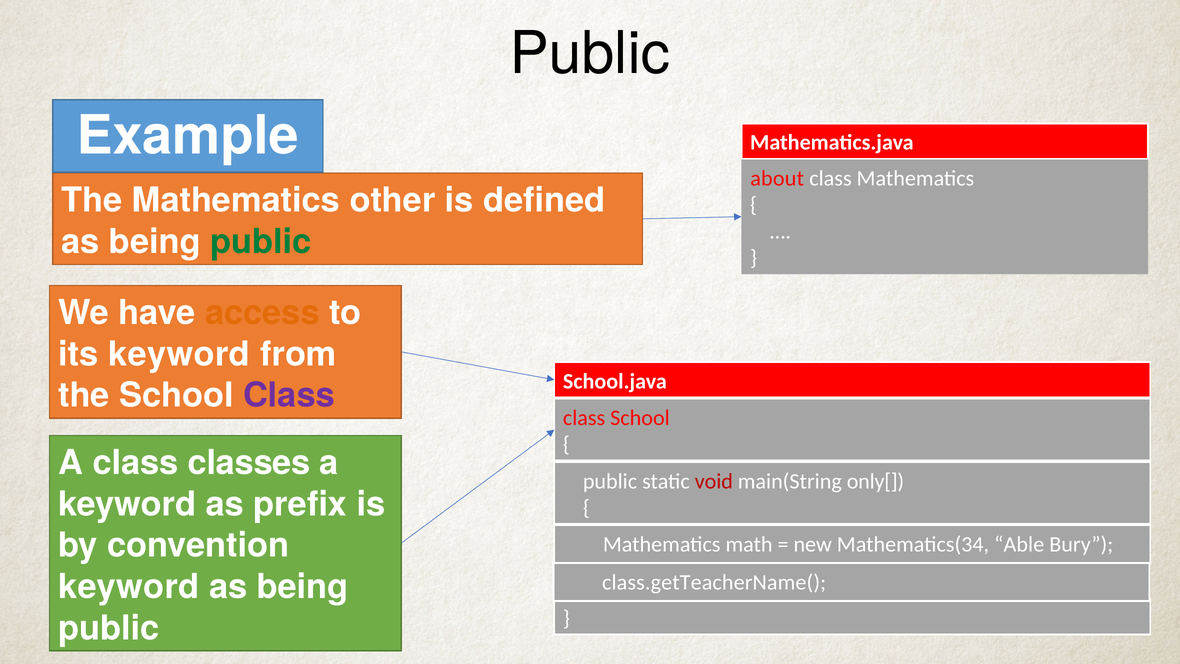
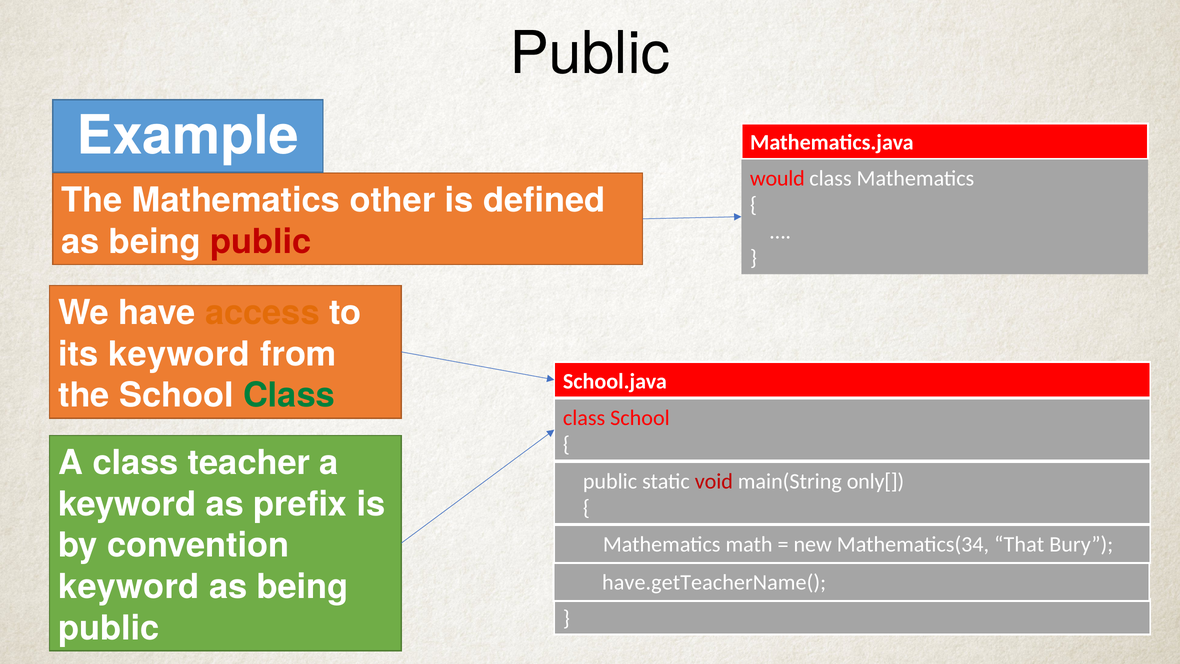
about: about -> would (777, 178)
public colour: green -> red (261, 242)
Class colour: purple -> green (289, 395)
classes: classes -> teacher (249, 463)
Able: Able -> That (1019, 544)
class.getTeacherName(: class.getTeacherName( -> have.getTeacherName( (714, 582)
